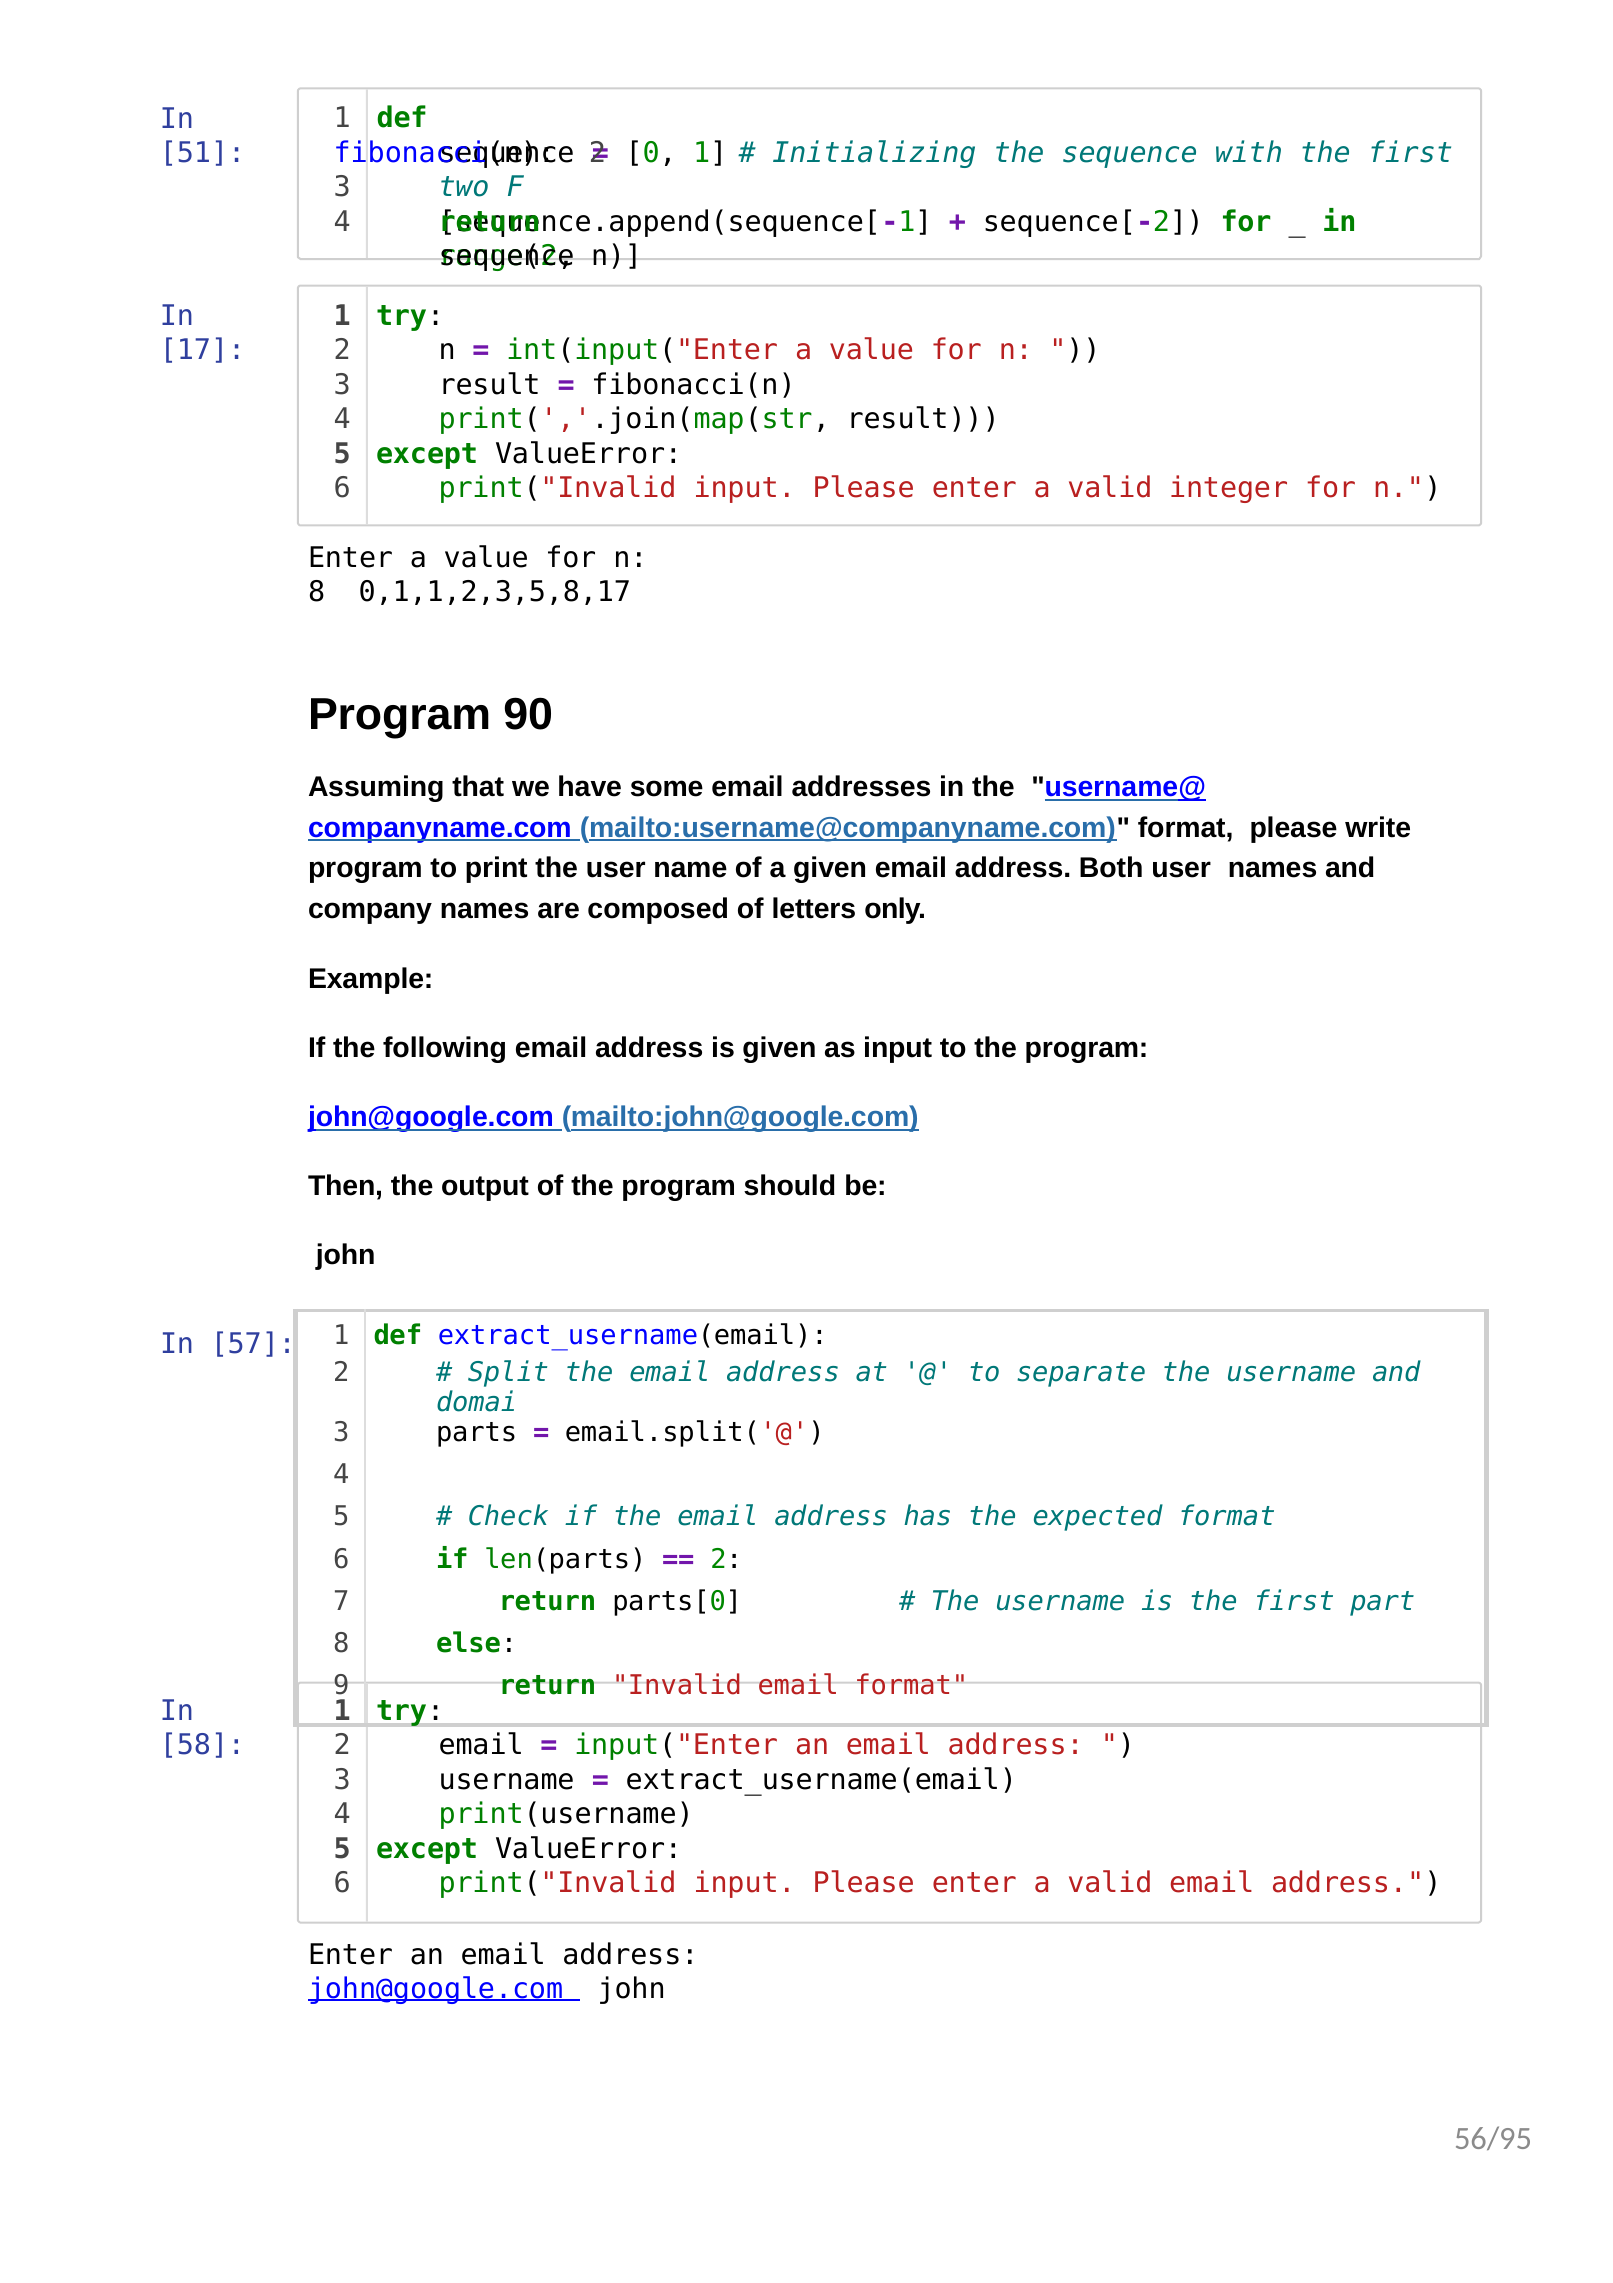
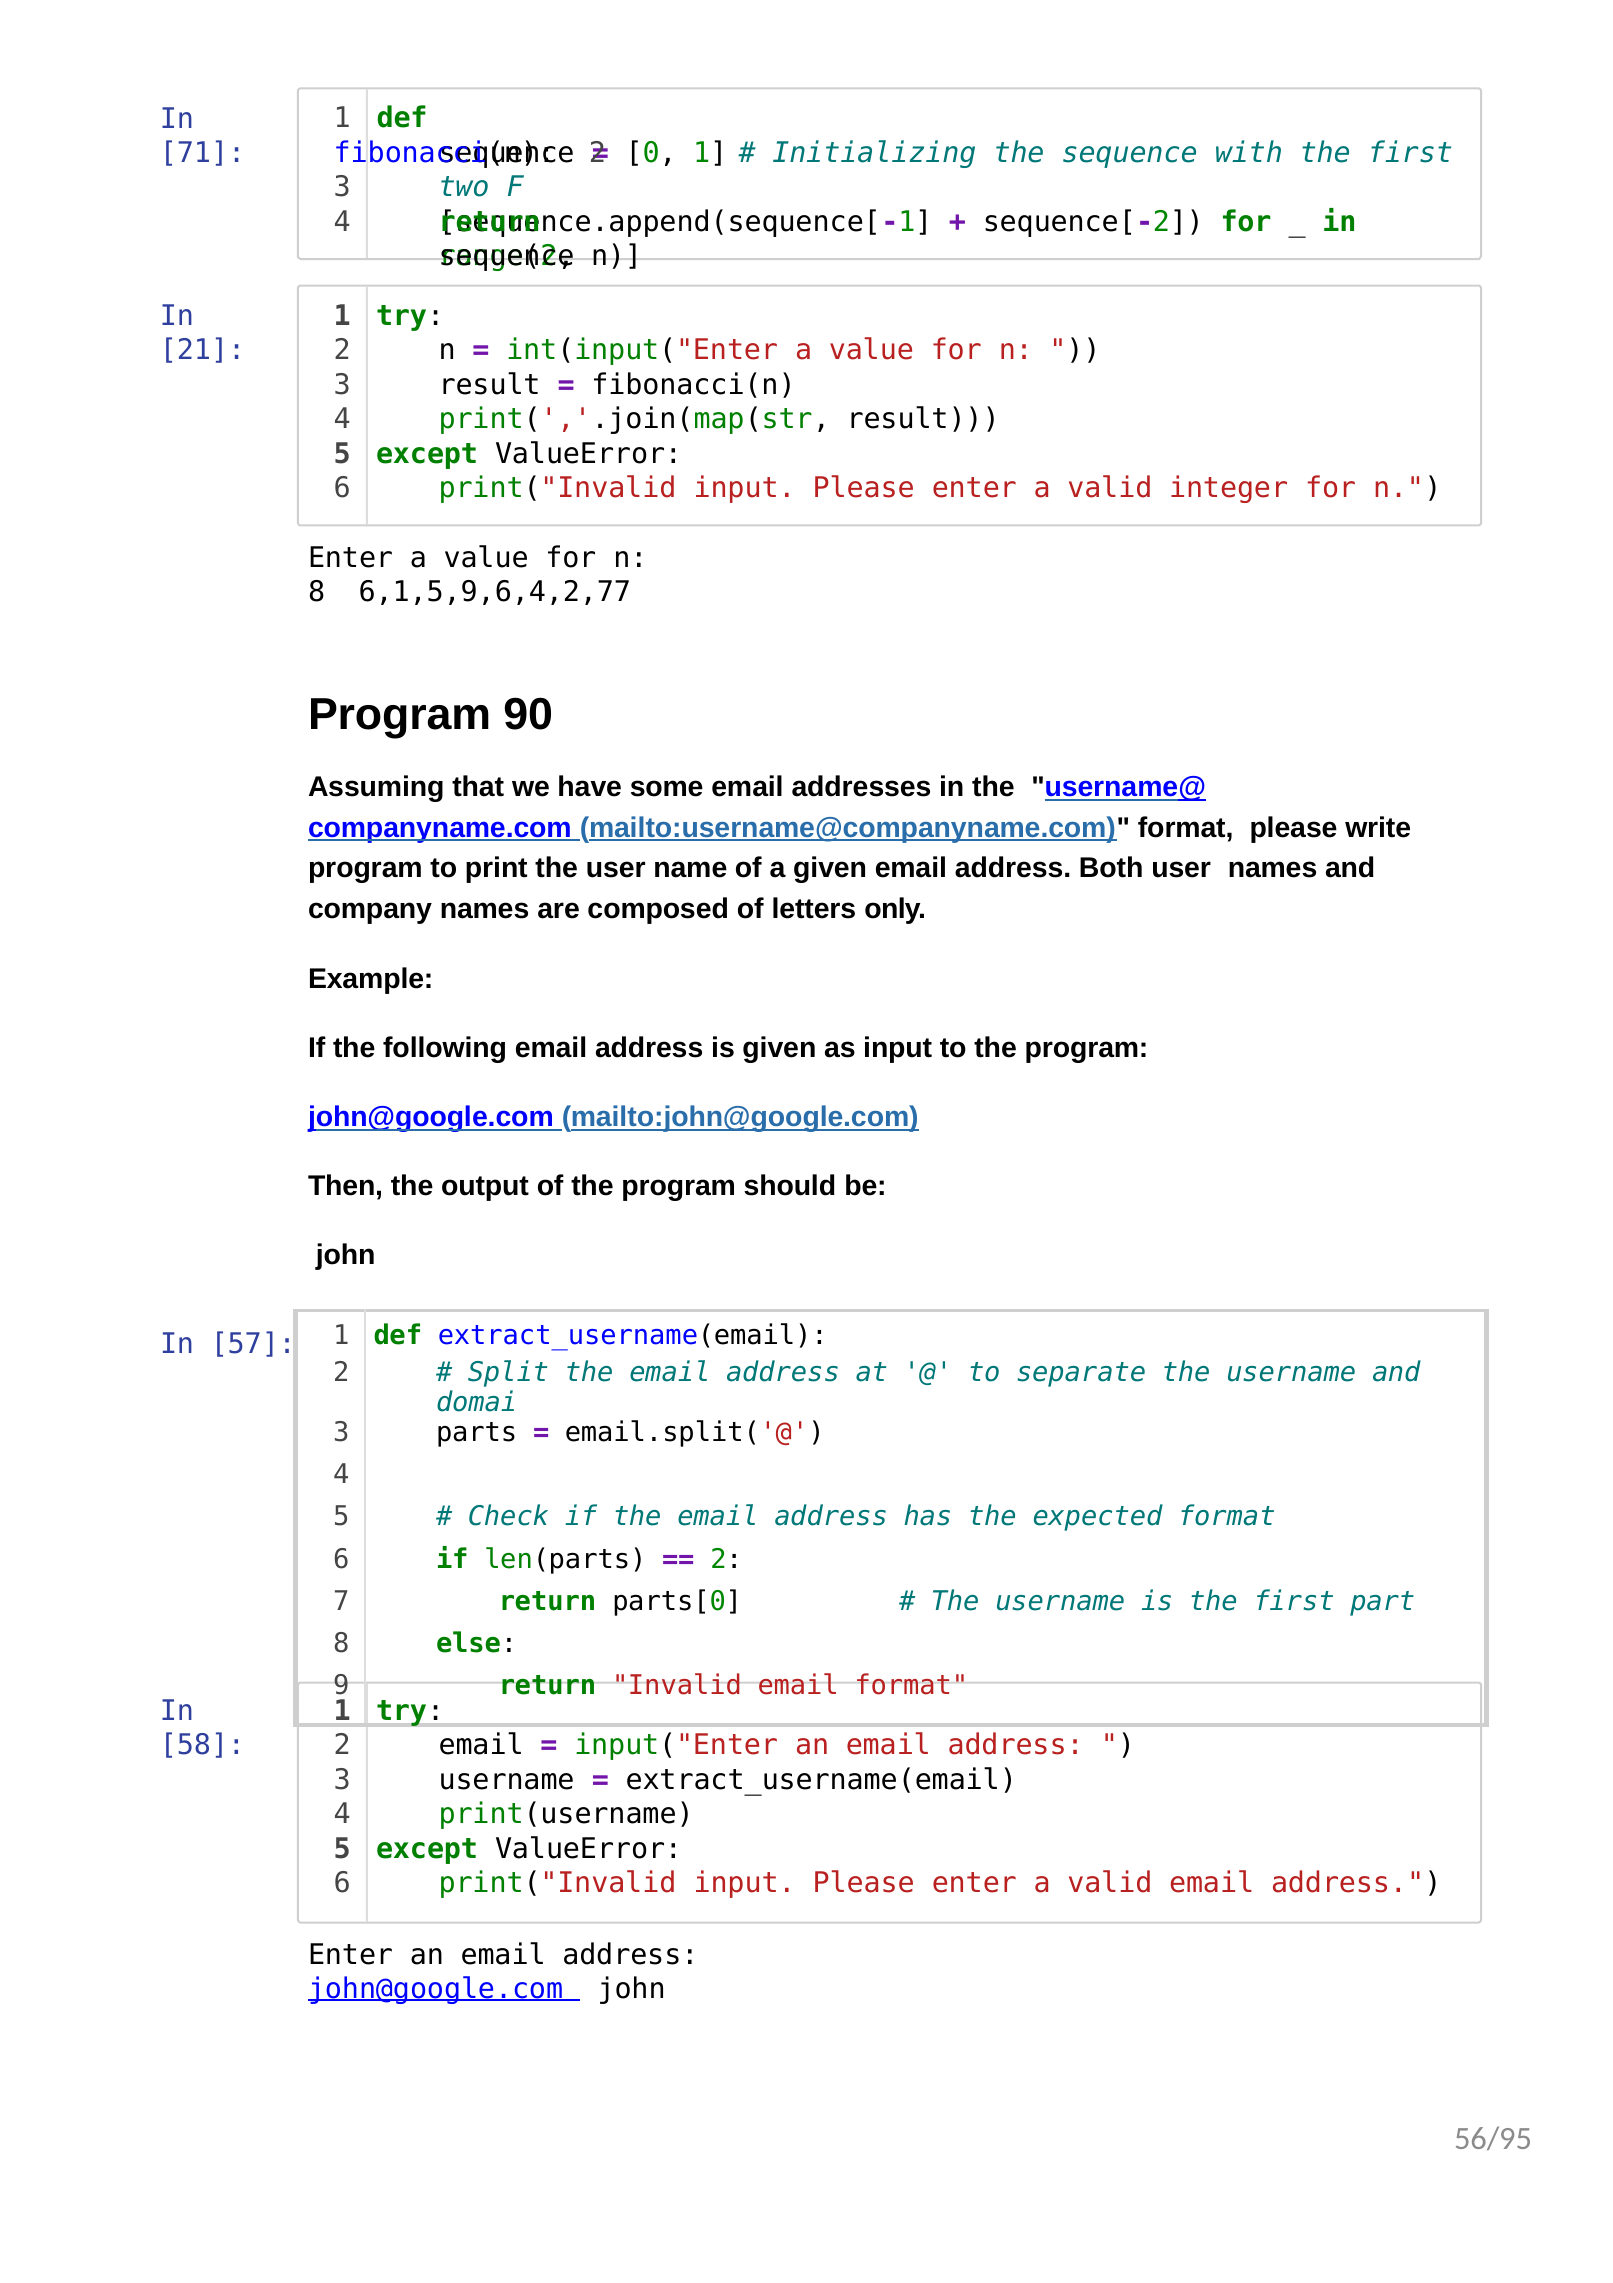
51: 51 -> 71 (203, 153)
17: 17 -> 21 (203, 350)
0,1,1,2,3,5,8,17: 0,1,1,2,3,5,8,17 -> 6,1,5,9,6,4,2,77 (495, 592)
